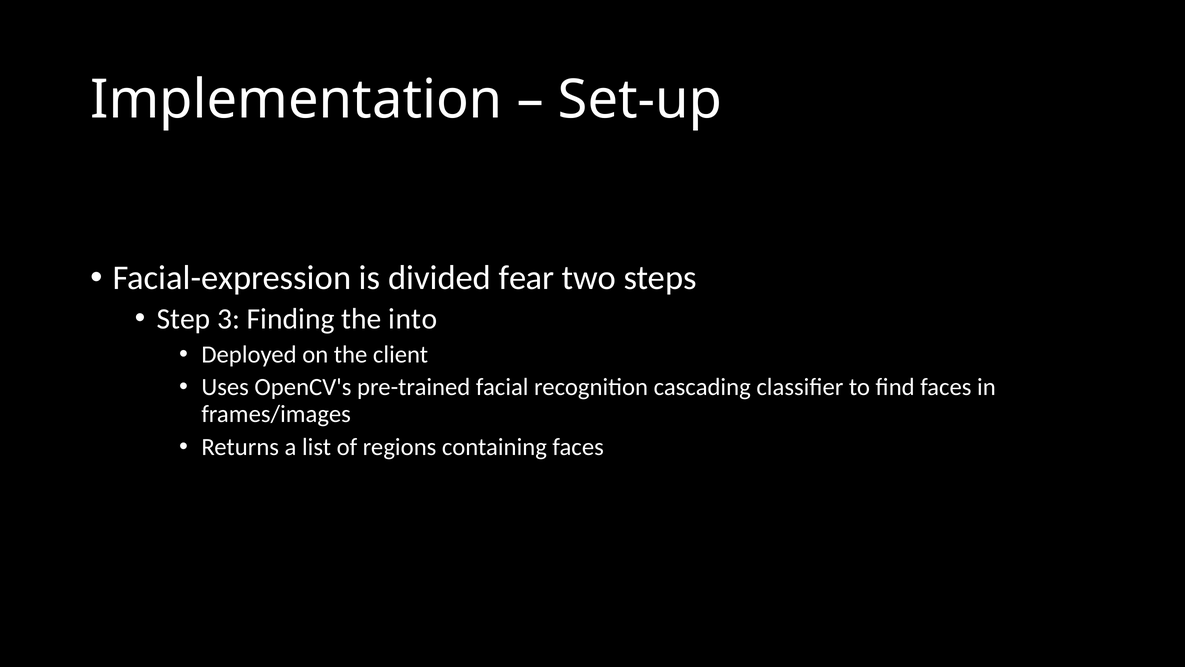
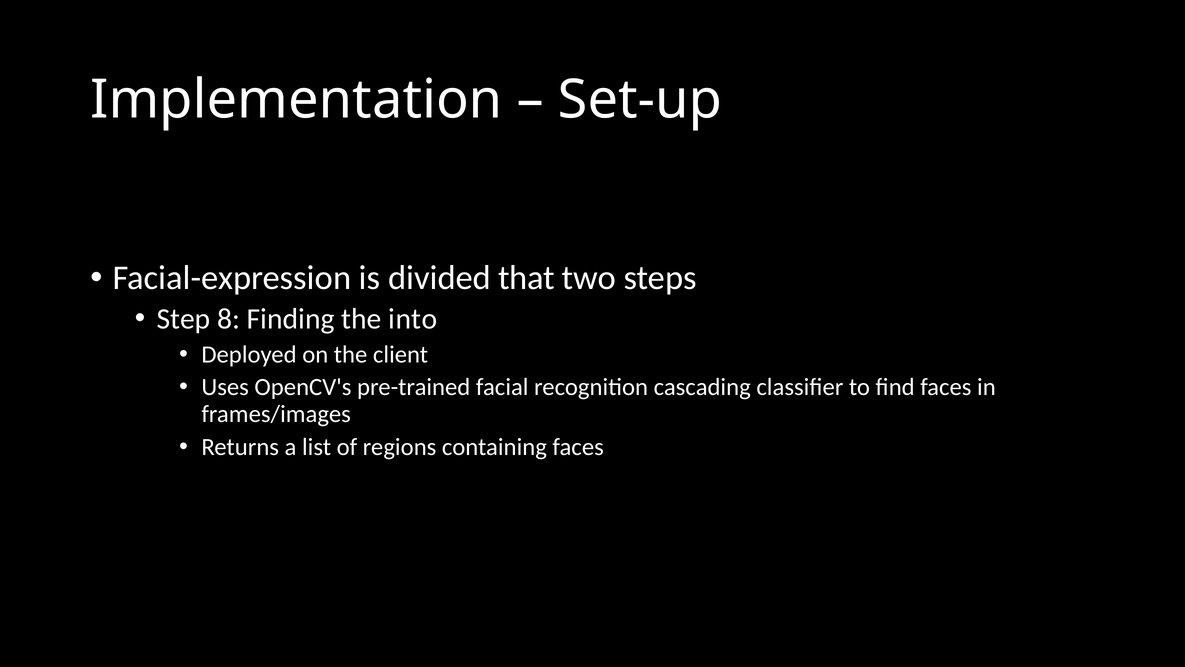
fear: fear -> that (527, 278)
3: 3 -> 8 (229, 319)
